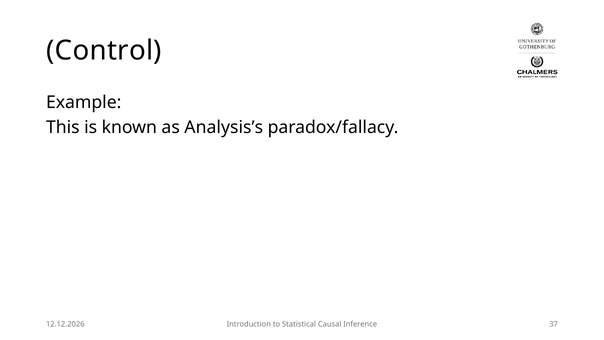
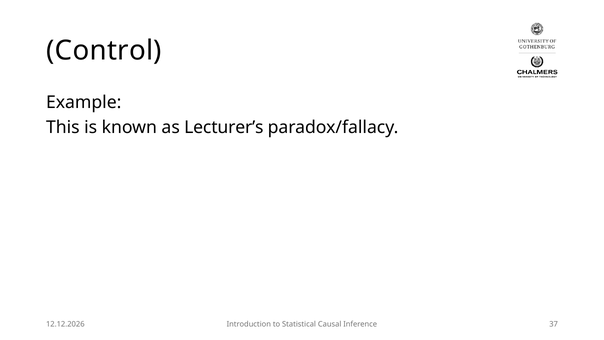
Analysis’s: Analysis’s -> Lecturer’s (224, 127)
